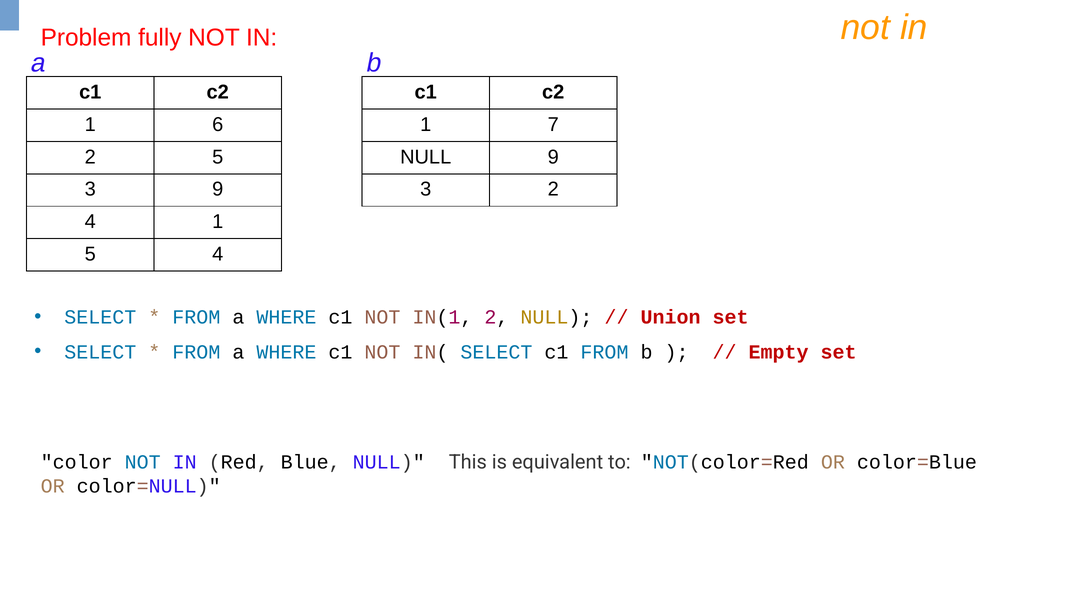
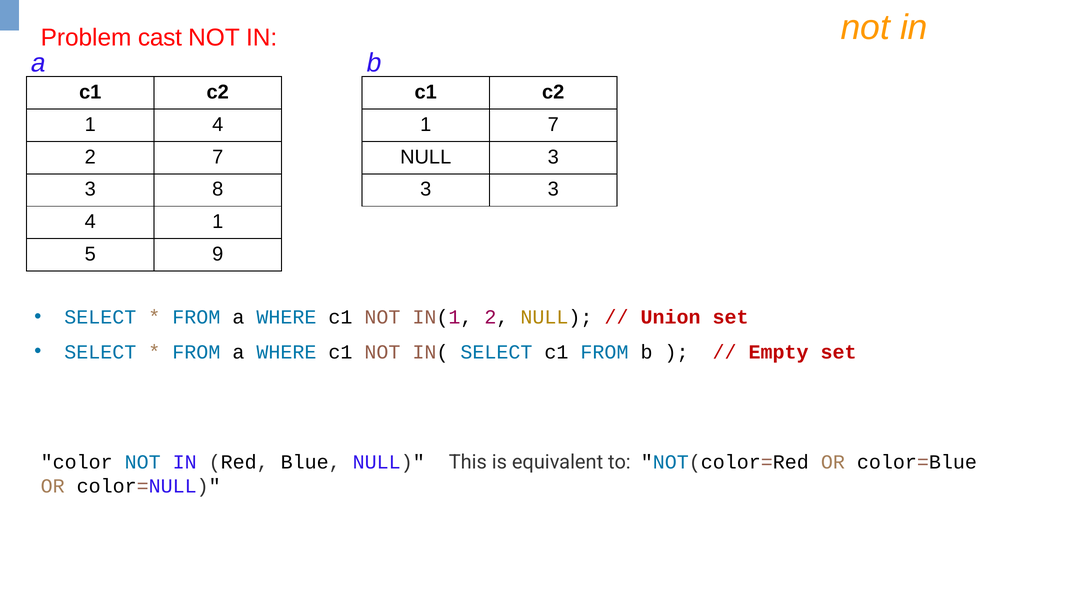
fully: fully -> cast (160, 38)
1 6: 6 -> 4 (218, 125)
2 5: 5 -> 7 (218, 157)
NULL 9: 9 -> 3 (553, 157)
3 9: 9 -> 8 (218, 189)
2: 2 -> 3 (553, 189)
5 4: 4 -> 9 (218, 254)
